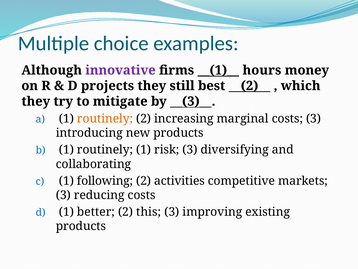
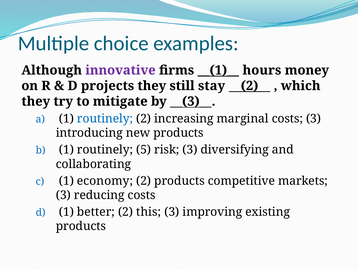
best: best -> stay (212, 86)
routinely colour: orange -> blue (105, 118)
routinely 1: 1 -> 5 (144, 149)
following: following -> economy (105, 180)
2 activities: activities -> products (179, 180)
